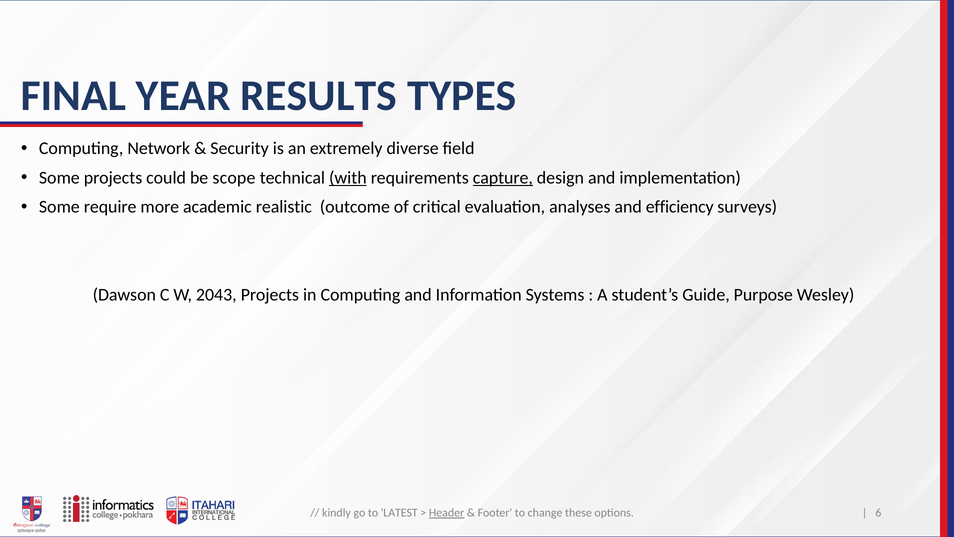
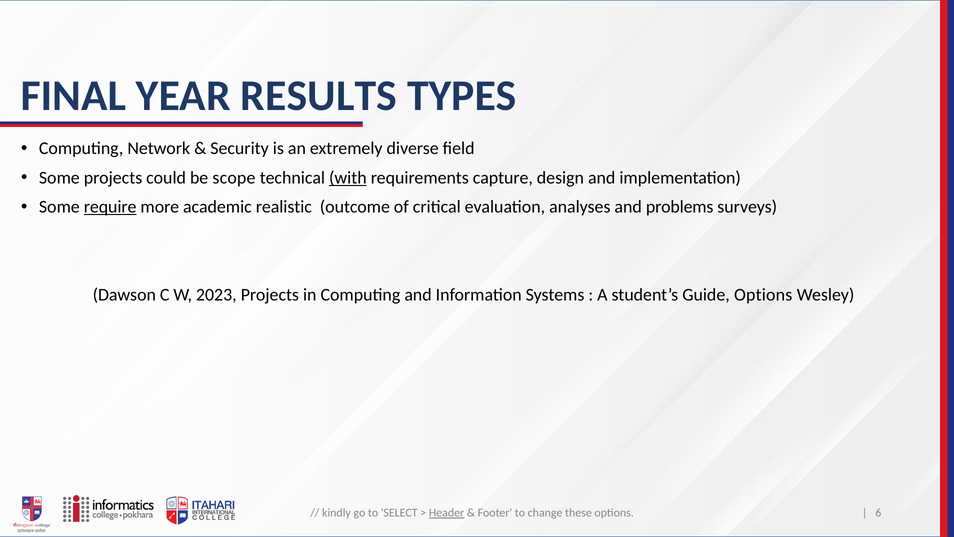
capture underline: present -> none (503, 178)
require underline: none -> present (110, 207)
efficiency: efficiency -> problems (680, 207)
2043: 2043 -> 2023 (216, 295)
Guide Purpose: Purpose -> Options (763, 295)
LATEST: LATEST -> SELECT (399, 512)
